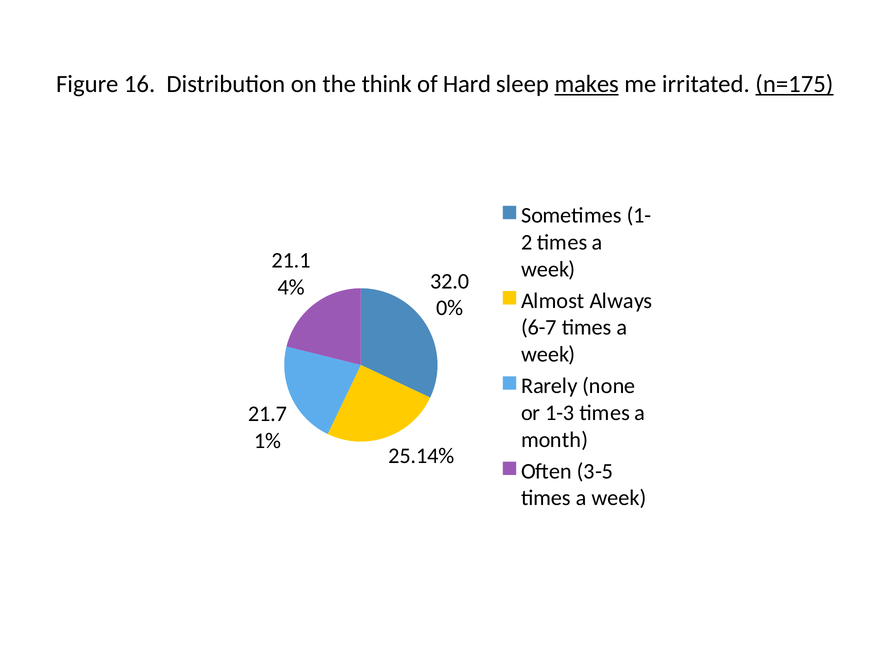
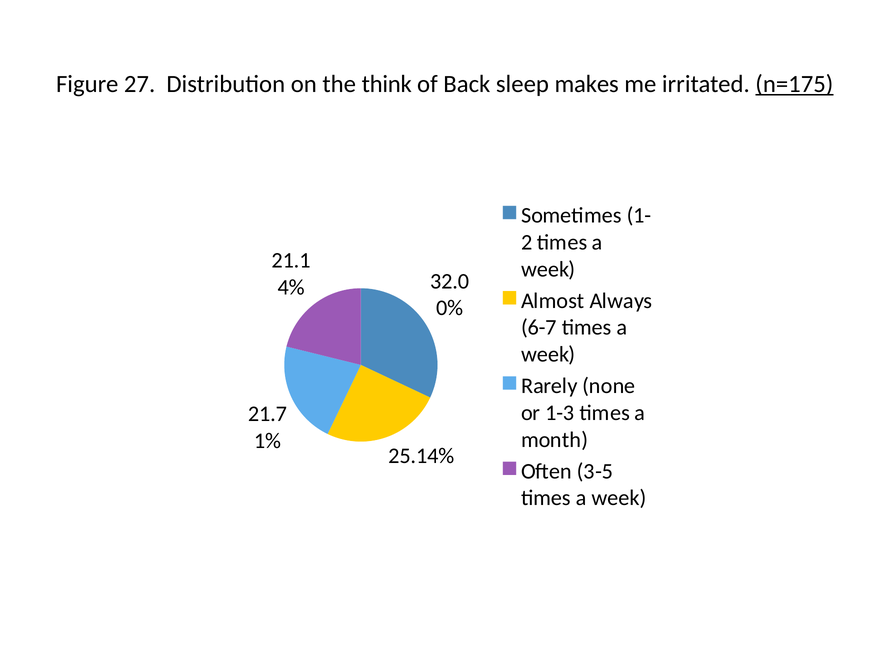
16: 16 -> 27 (140, 84)
Hard: Hard -> Back (467, 84)
makes underline: present -> none (587, 84)
